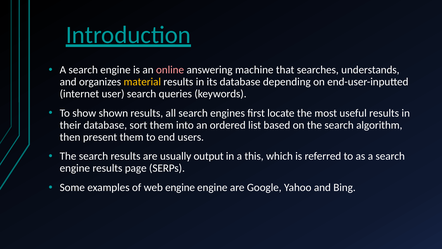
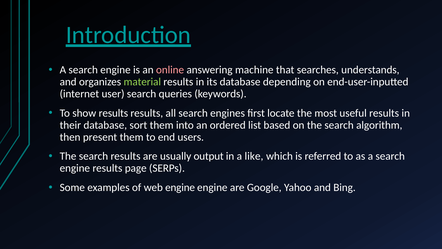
material colour: yellow -> light green (142, 82)
show shown: shown -> results (113, 113)
this: this -> like (254, 156)
